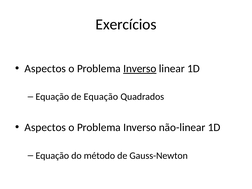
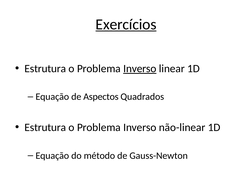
Exercícios underline: none -> present (126, 24)
Aspectos: Aspectos -> Estrutura (45, 69)
de Equação: Equação -> Aspectos (101, 97)
Aspectos: Aspectos -> Estrutura (45, 127)
